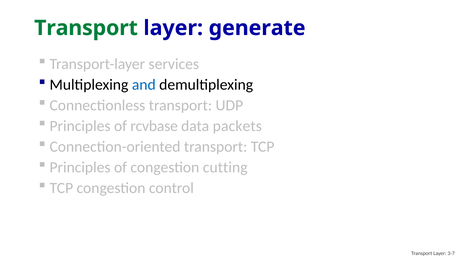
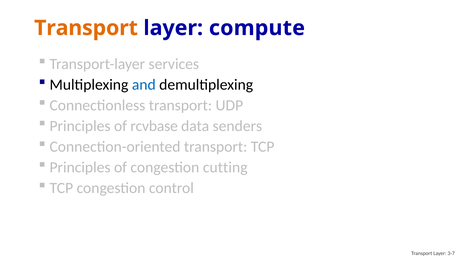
Transport colour: green -> orange (86, 28)
generate: generate -> compute (257, 28)
packets: packets -> senders (237, 126)
